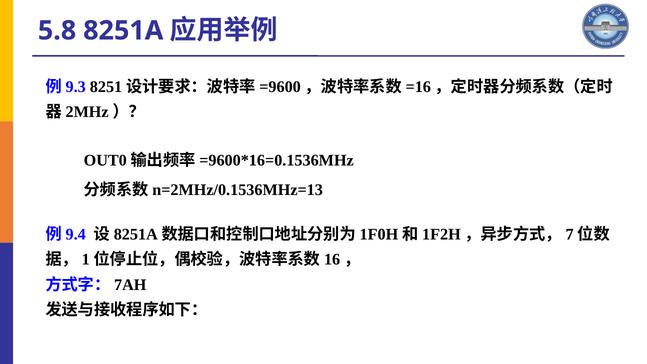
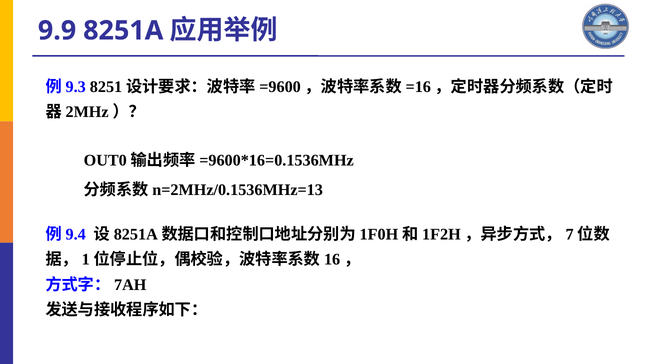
5.8: 5.8 -> 9.9 (57, 31)
